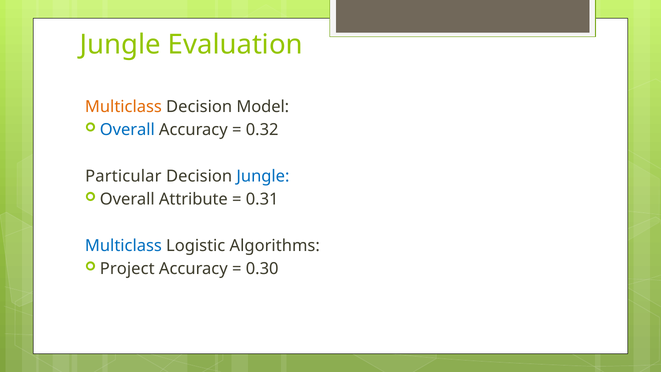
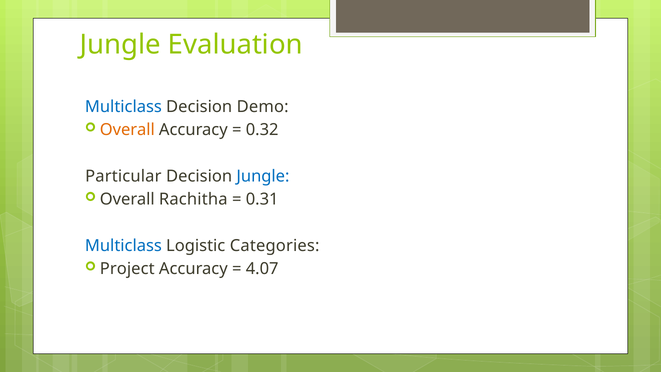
Multiclass colour: orange -> blue (123, 107)
Model: Model -> Demo (263, 107)
Overall colour: blue -> orange (127, 130)
Attribute: Attribute -> Rachitha (193, 199)
Algorithms: Algorithms -> Categories (275, 245)
0.30: 0.30 -> 4.07 (262, 269)
